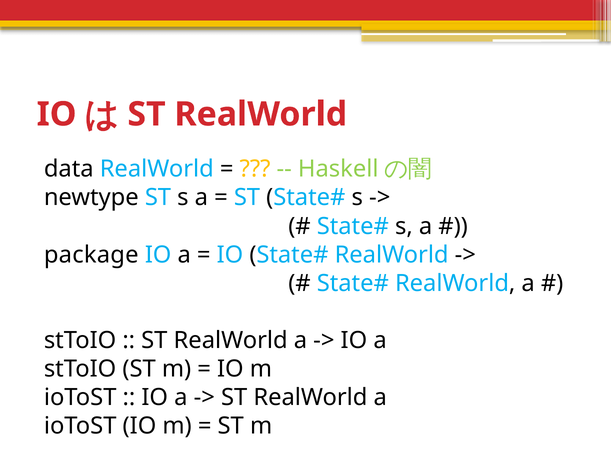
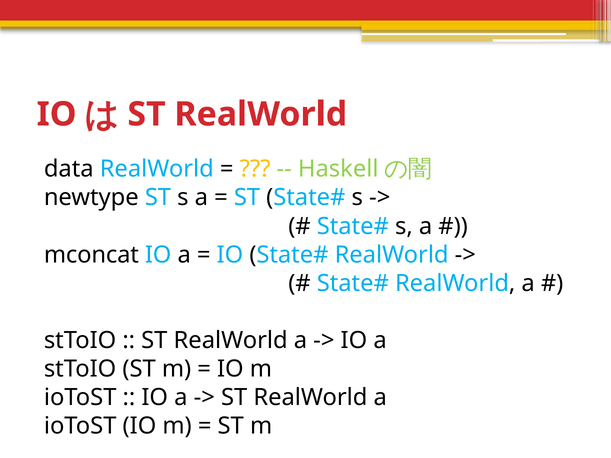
package: package -> mconcat (91, 255)
